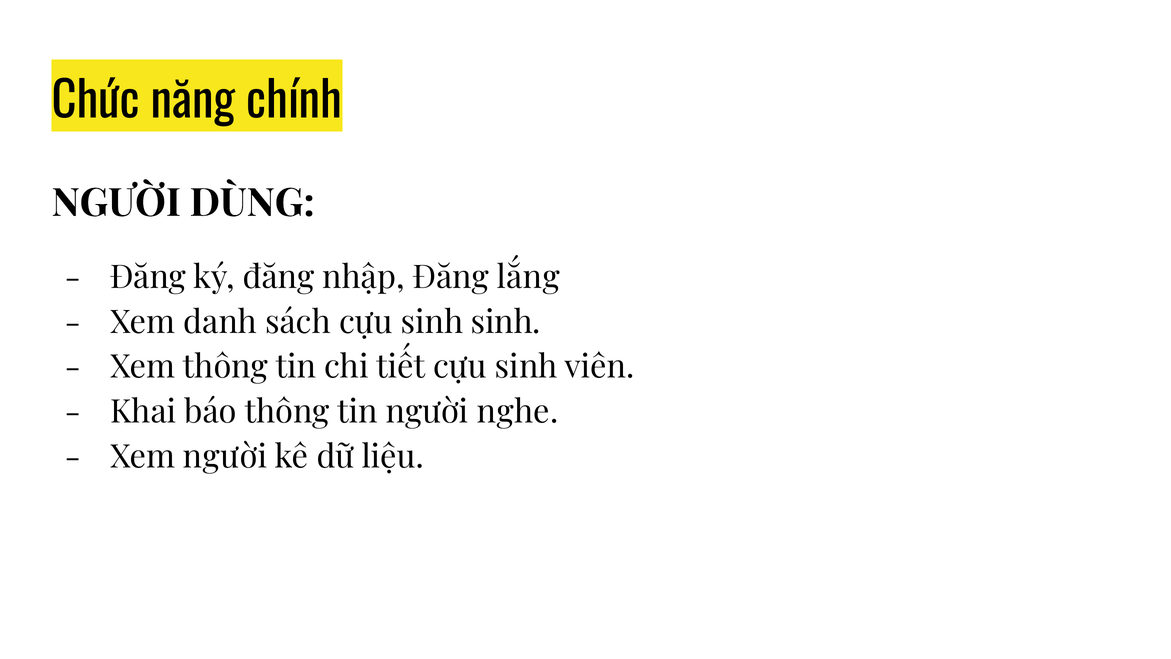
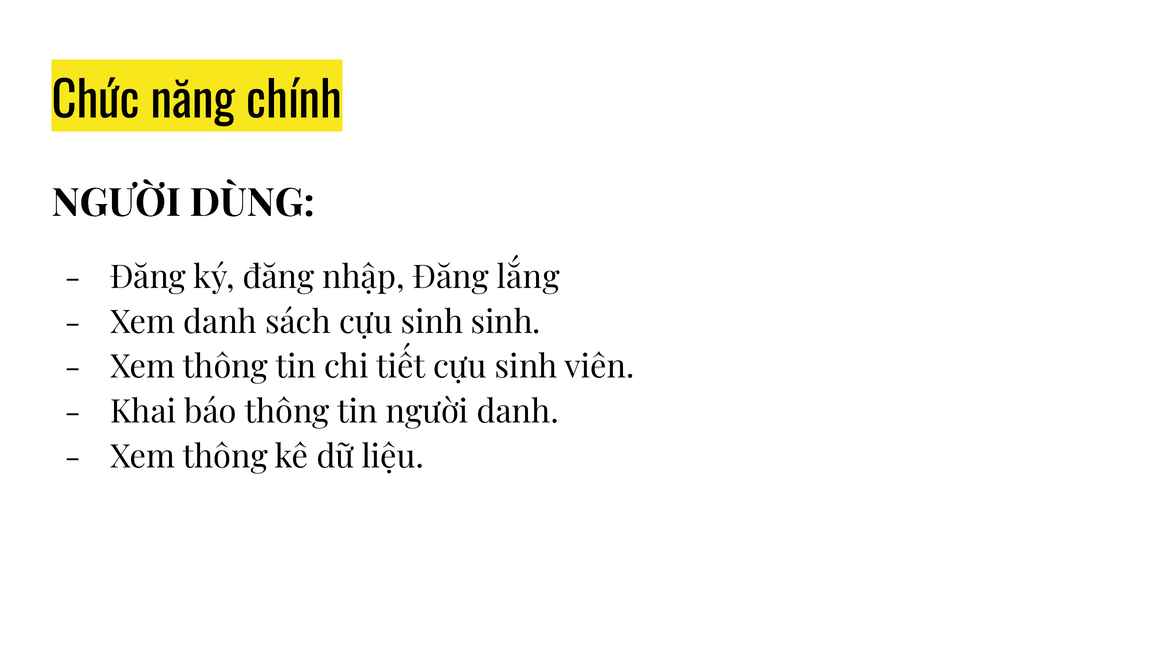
người nghe: nghe -> danh (518, 412)
người: người -> thông (225, 457)
